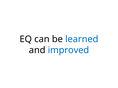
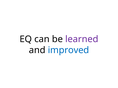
learned colour: blue -> purple (82, 39)
